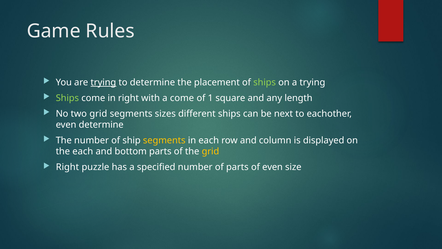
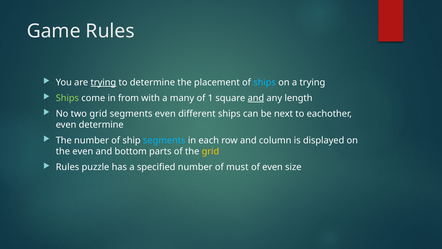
ships colour: light green -> light blue (265, 82)
in right: right -> from (128, 98)
a come: come -> many (182, 98)
and underline: none -> present (256, 98)
segments sizes: sizes -> even (165, 114)
segments colour: yellow -> light blue (164, 140)
the each: each -> even (83, 151)
Right: Right -> Rules (67, 167)
of parts: parts -> must (237, 167)
